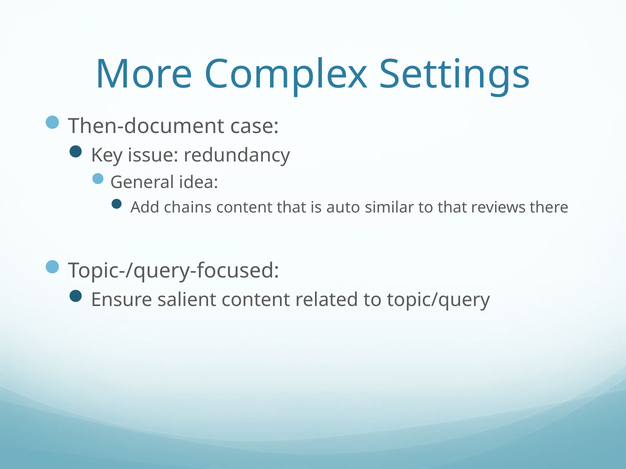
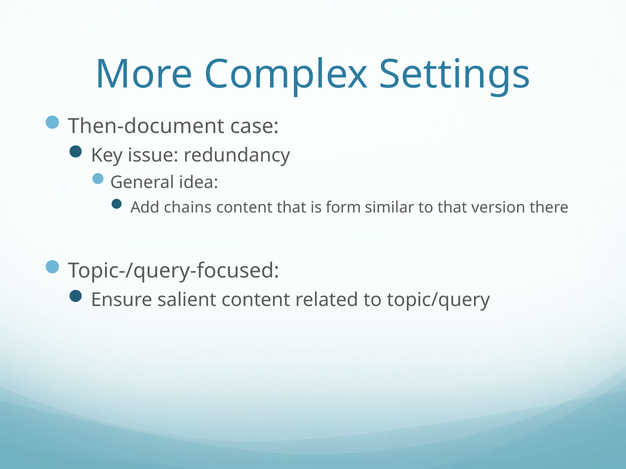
auto: auto -> form (343, 208)
reviews: reviews -> version (498, 208)
